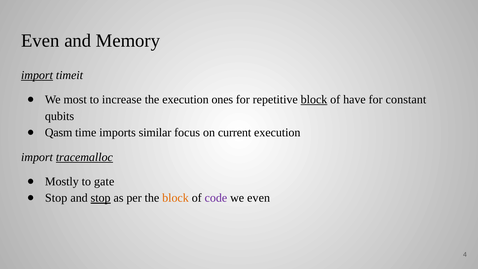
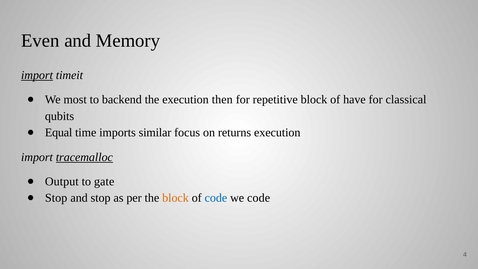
increase: increase -> backend (122, 100)
ones: ones -> then (222, 100)
block underline: present -> none (314, 100)
constant: constant -> classical (406, 100)
Qasm: Qasm -> Equal (59, 133)
current: current -> returns (235, 133)
Mostly: Mostly -> Output (62, 181)
stop underline: present -> none (101, 198)
code colour: purple -> blue (216, 198)
we even: even -> code (259, 198)
